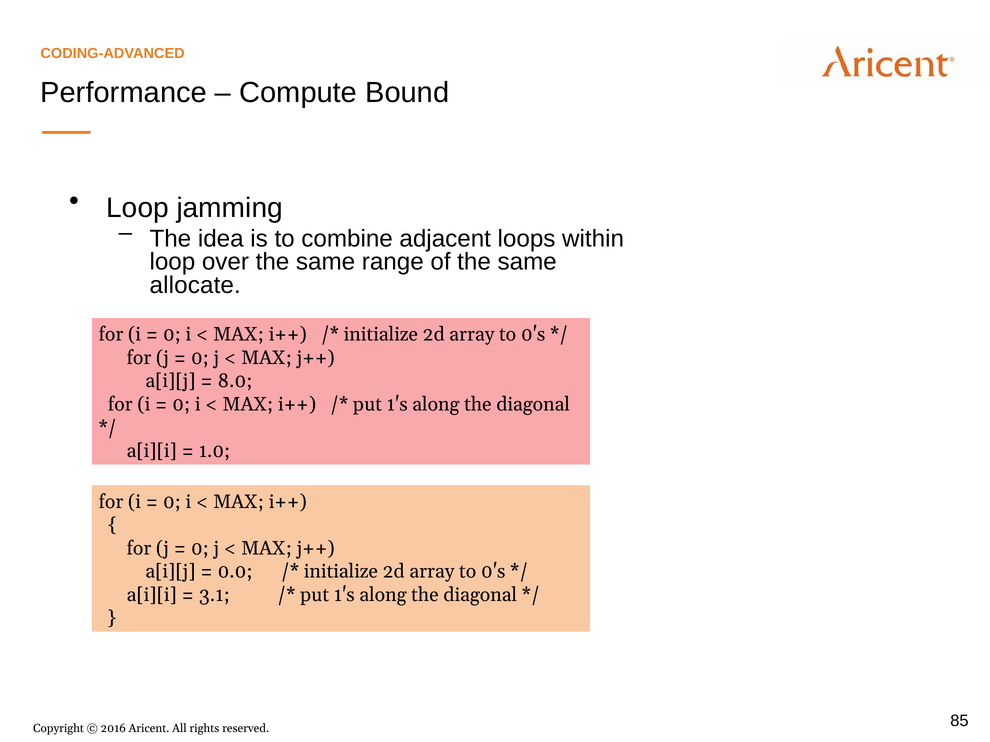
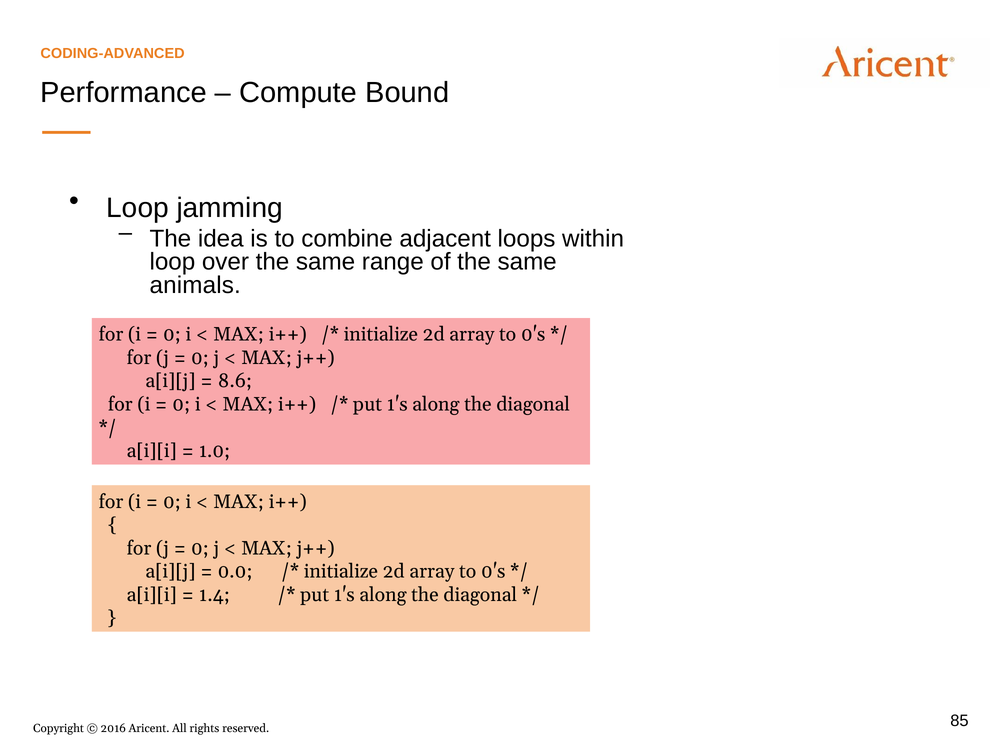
allocate: allocate -> animals (195, 285)
8.0: 8.0 -> 8.6 (235, 381)
3.1: 3.1 -> 1.4 (214, 595)
